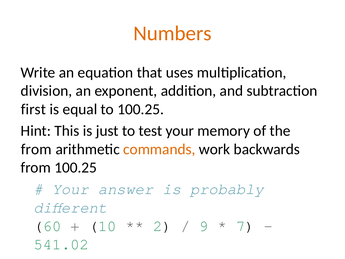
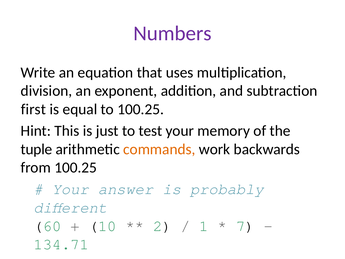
Numbers colour: orange -> purple (172, 33)
from: from -> tuple (36, 149)
9: 9 -> 1 (204, 226)
541.02: 541.02 -> 134.71 (61, 244)
